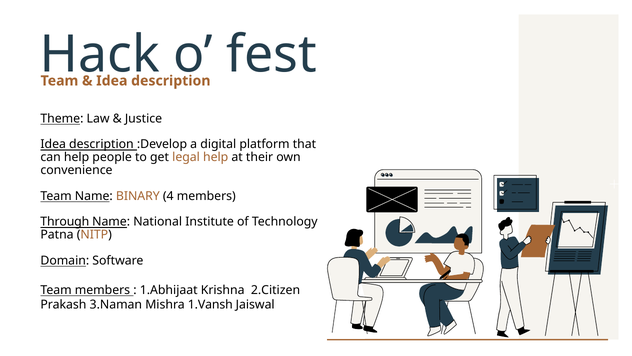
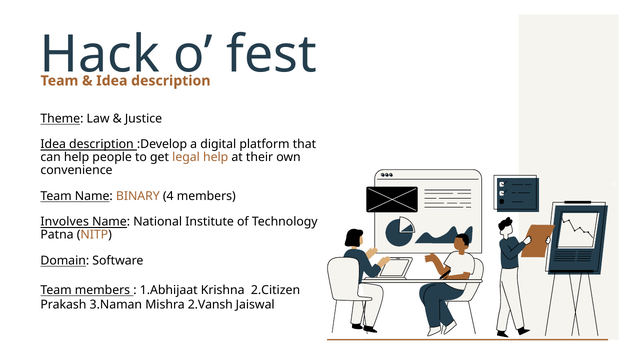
Through: Through -> Involves (65, 222)
1.Vansh: 1.Vansh -> 2.Vansh (210, 304)
